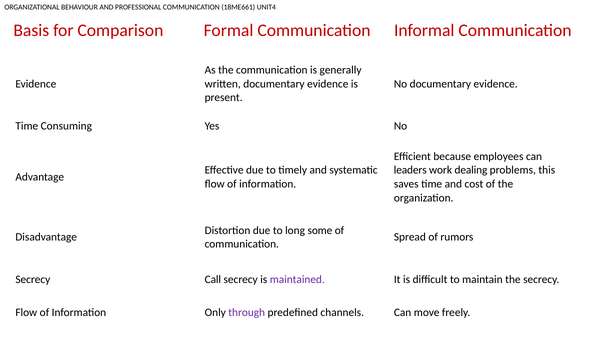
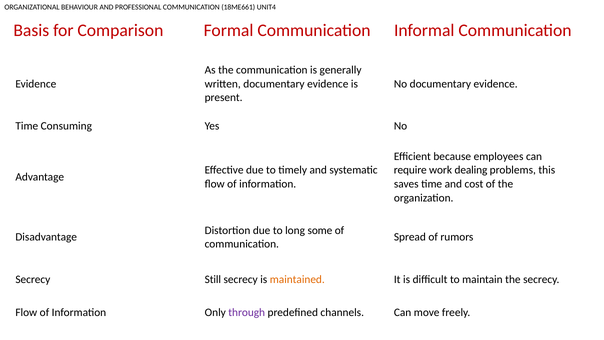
leaders: leaders -> require (410, 170)
Call: Call -> Still (213, 279)
maintained colour: purple -> orange (297, 279)
